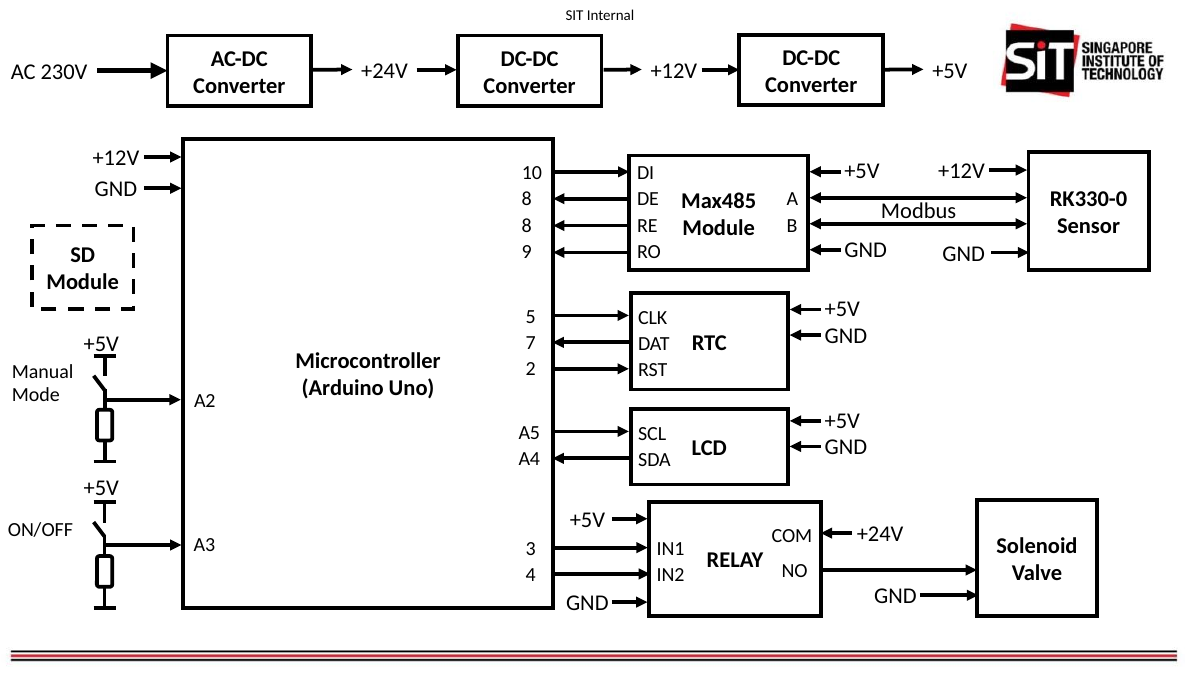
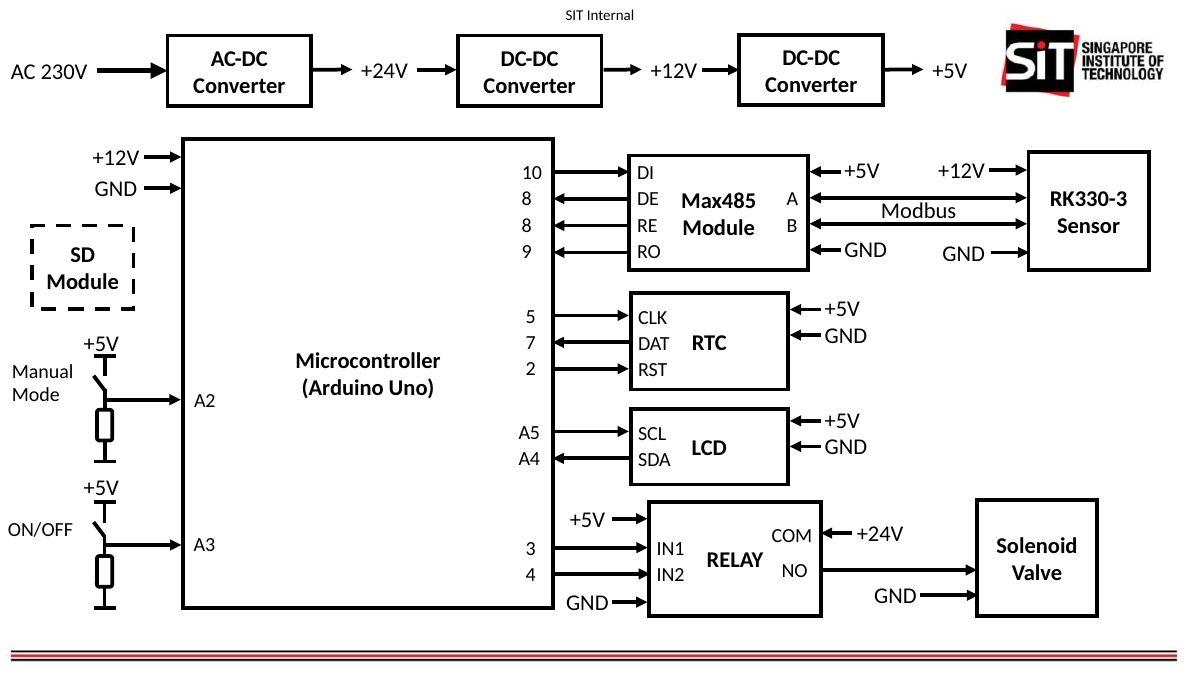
RK330-0: RK330-0 -> RK330-3 (1089, 199)
